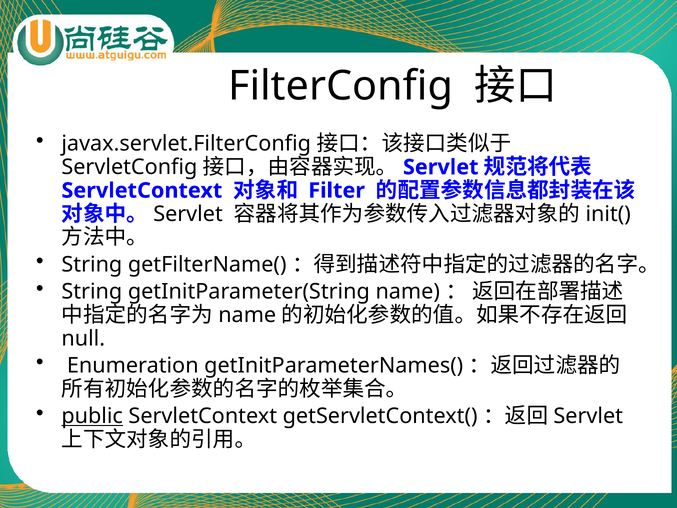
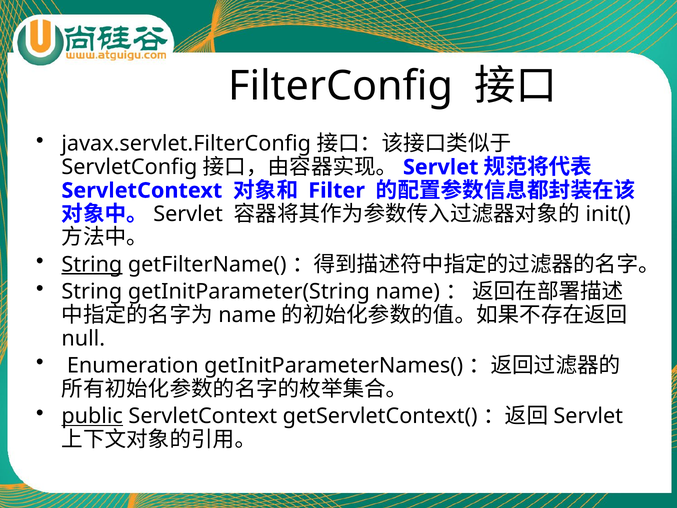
String underline: none -> present (92, 264)
